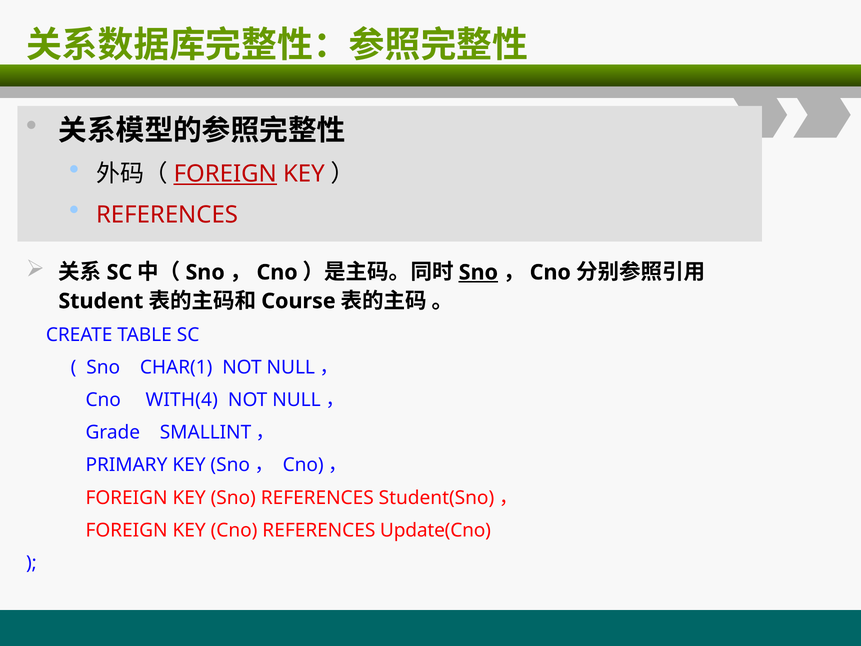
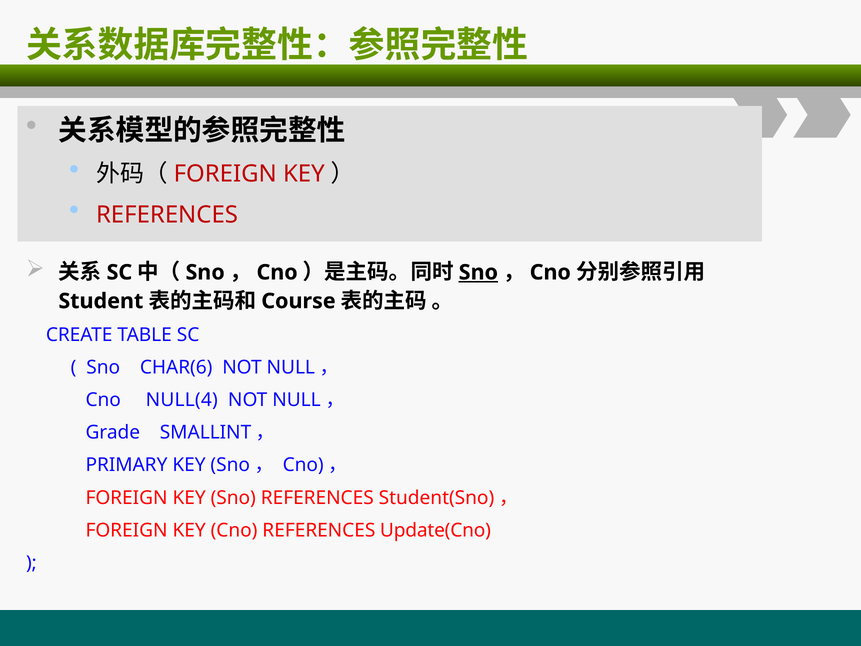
FOREIGN underline: present -> none (225, 174)
CHAR(1: CHAR(1 -> CHAR(6 (176, 367)
WITH(4: WITH(4 -> NULL(4 (182, 400)
